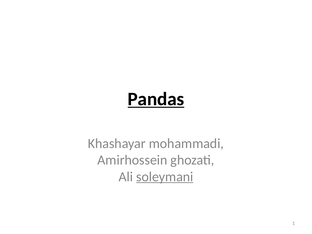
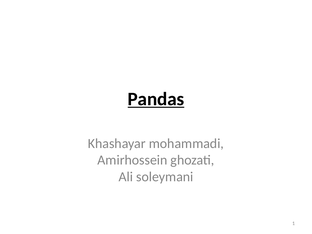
soleymani underline: present -> none (165, 177)
